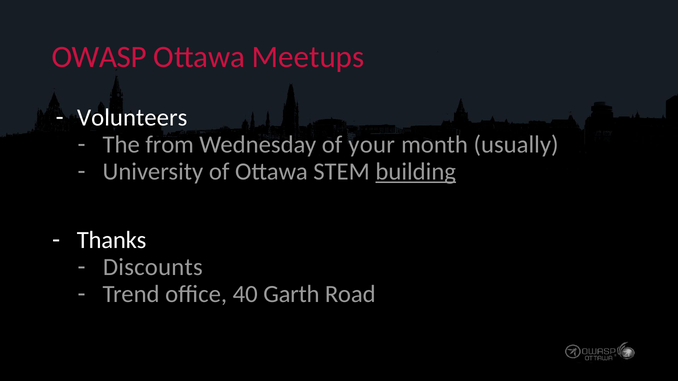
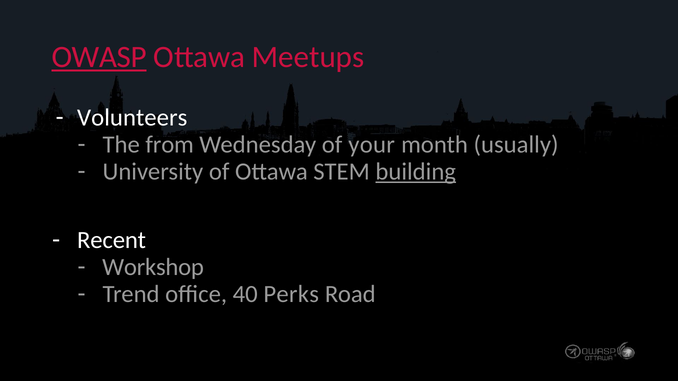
OWASP underline: none -> present (99, 57)
Thanks: Thanks -> Recent (112, 240)
Discounts: Discounts -> Workshop (153, 267)
Garth: Garth -> Perks (291, 295)
